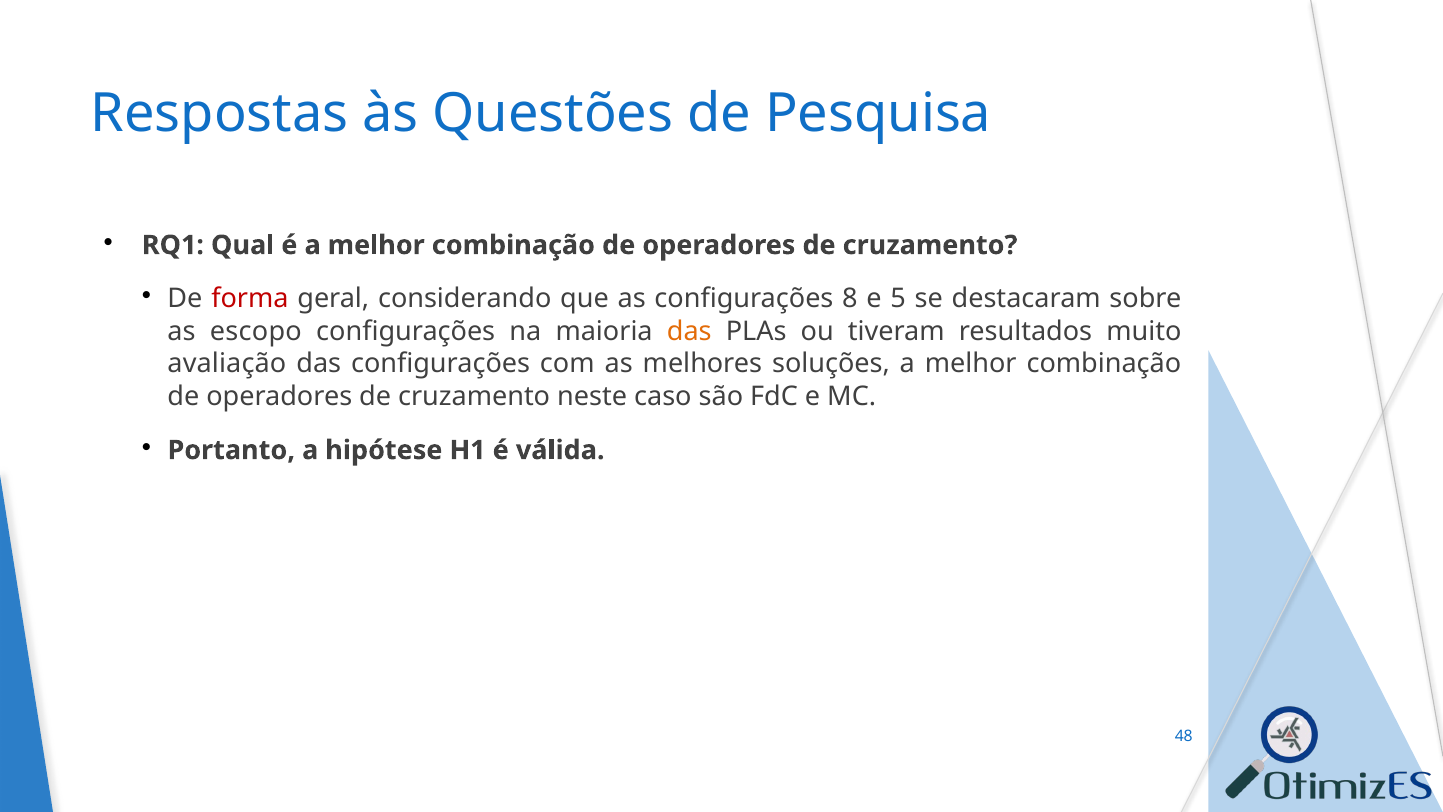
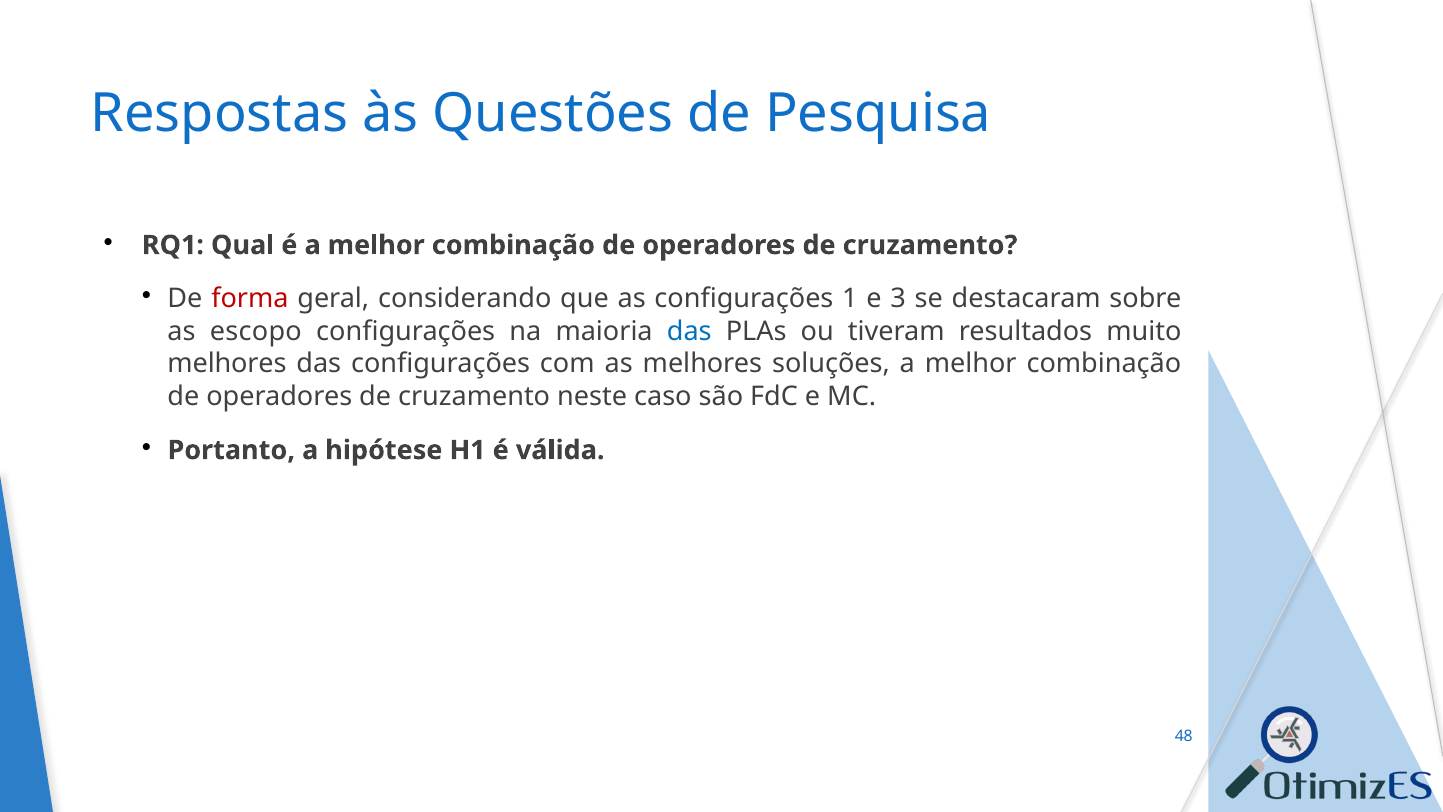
8: 8 -> 1 (850, 299)
5: 5 -> 3 (898, 299)
das colour: orange -> blue (689, 331)
avaliação: avaliação -> melhores (227, 364)
